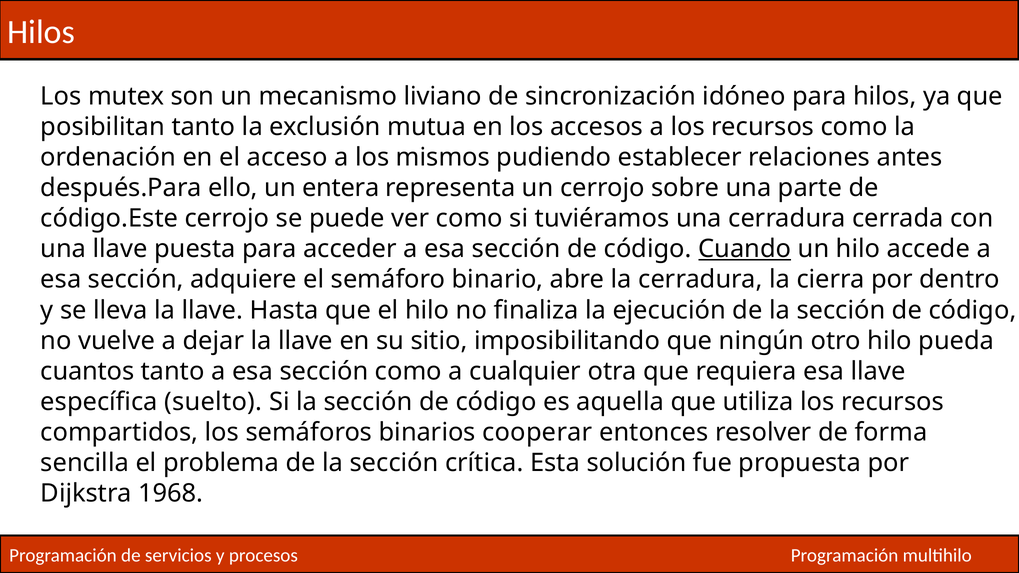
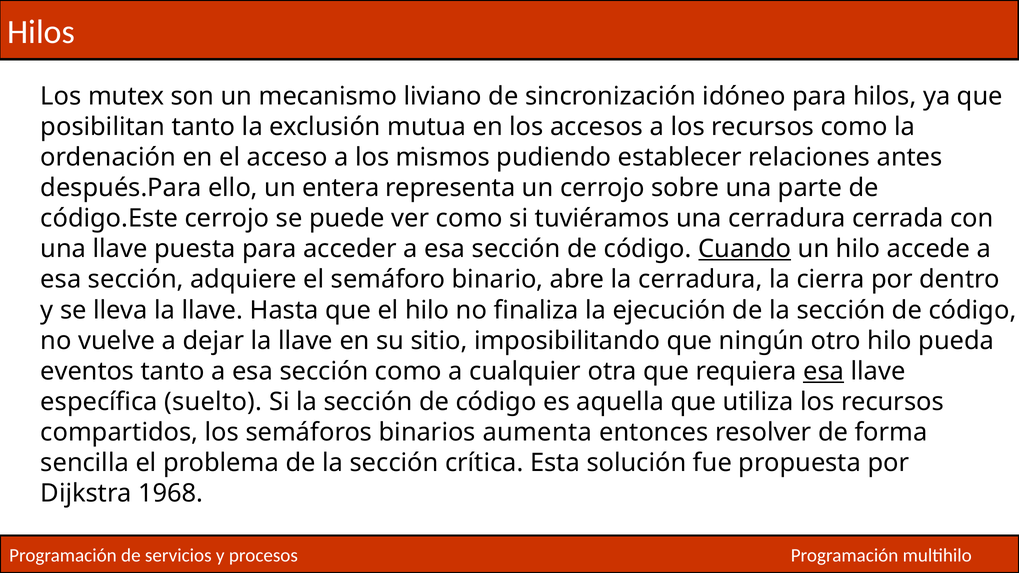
cuantos: cuantos -> eventos (87, 371)
esa underline: none -> present (824, 371)
cooperar: cooperar -> aumenta (537, 433)
